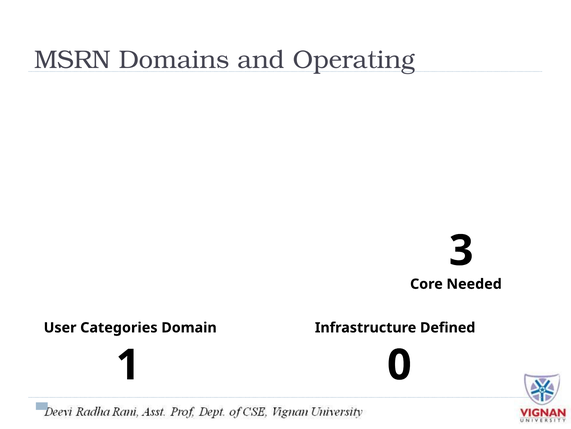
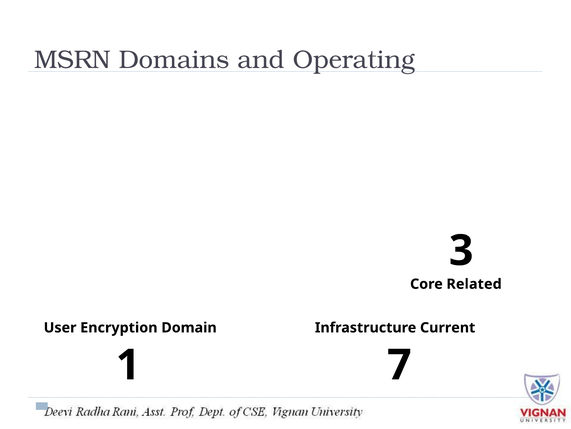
Needed: Needed -> Related (474, 284)
Categories: Categories -> Encryption (119, 327)
Defined: Defined -> Current (448, 327)
0: 0 -> 7 (399, 365)
